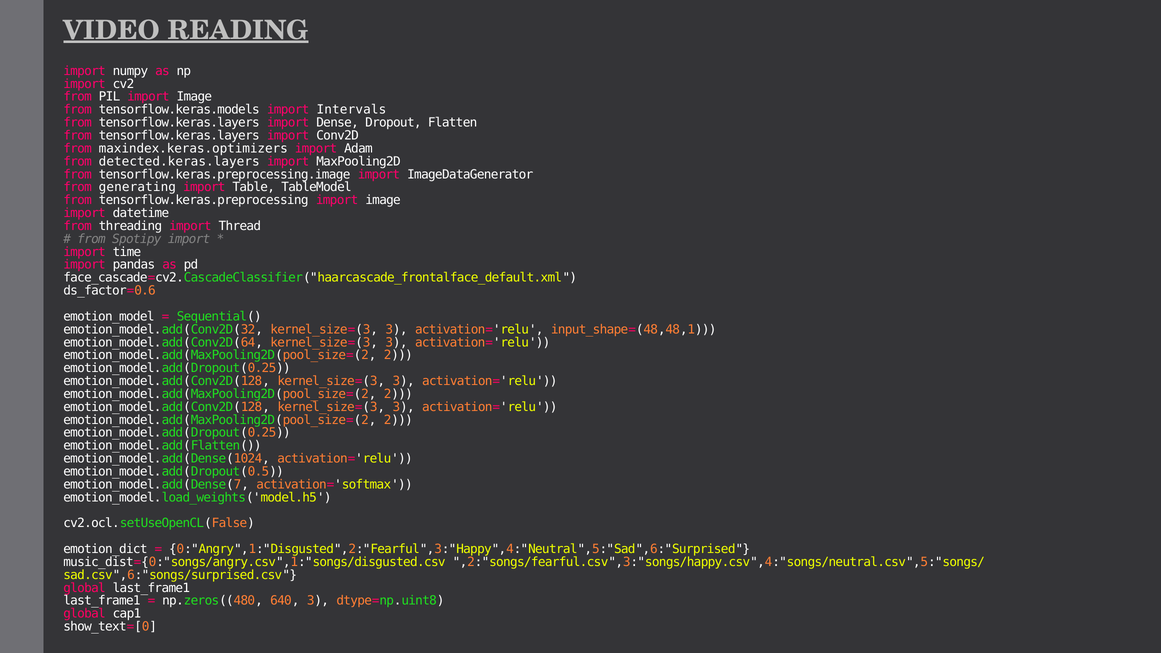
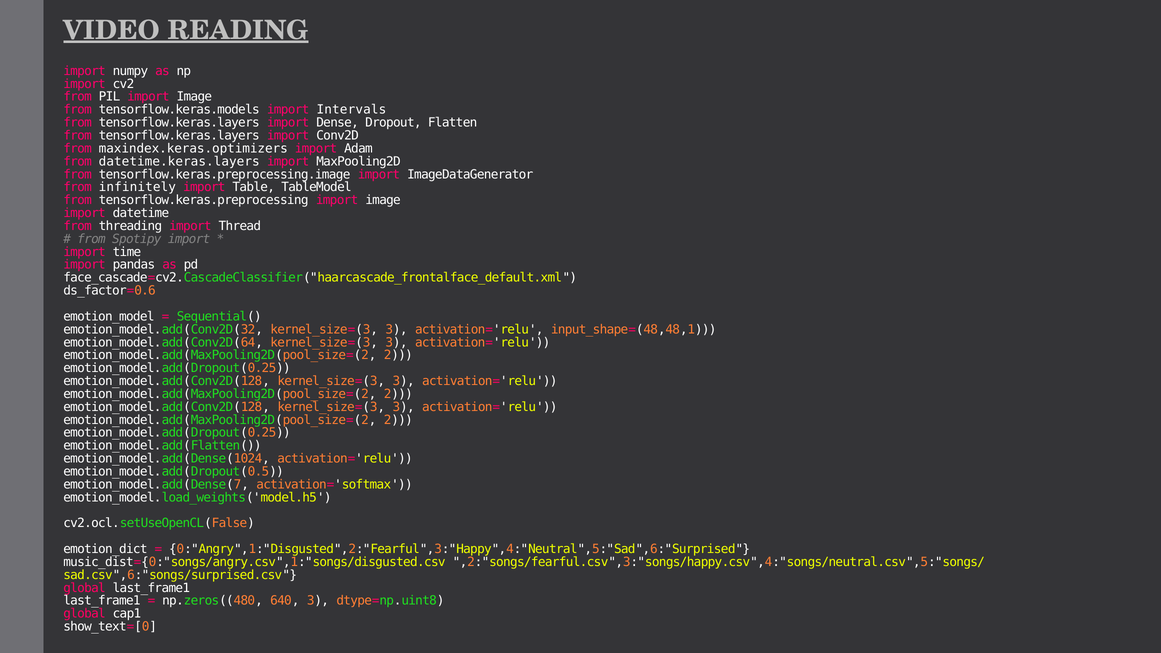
detected.keras.layers: detected.keras.layers -> datetime.keras.layers (179, 161)
generating: generating -> infinitely (137, 187)
